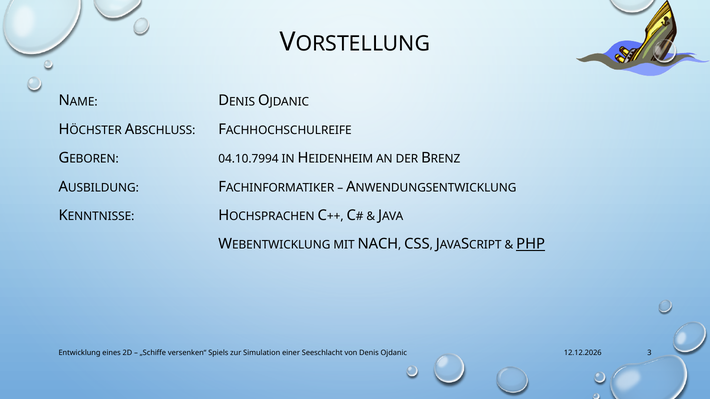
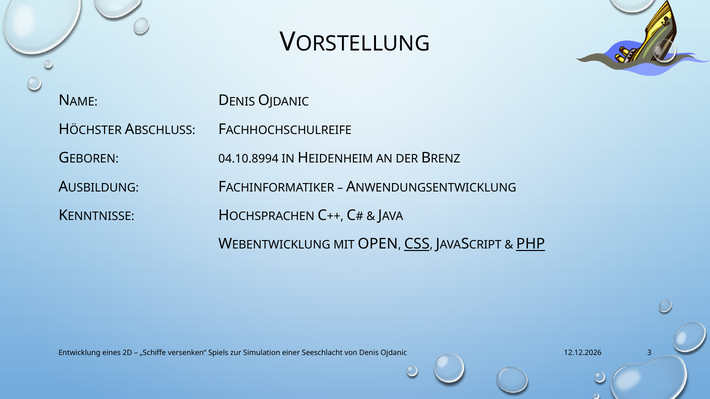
04.10.7994: 04.10.7994 -> 04.10.8994 (248, 159)
NACH: NACH -> OPEN (378, 244)
CSS underline: none -> present (417, 244)
